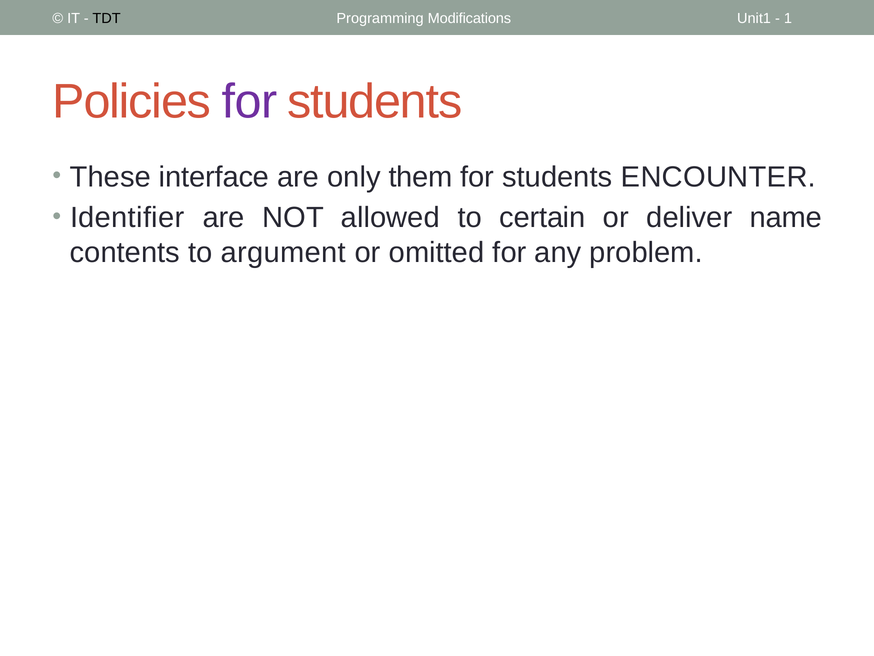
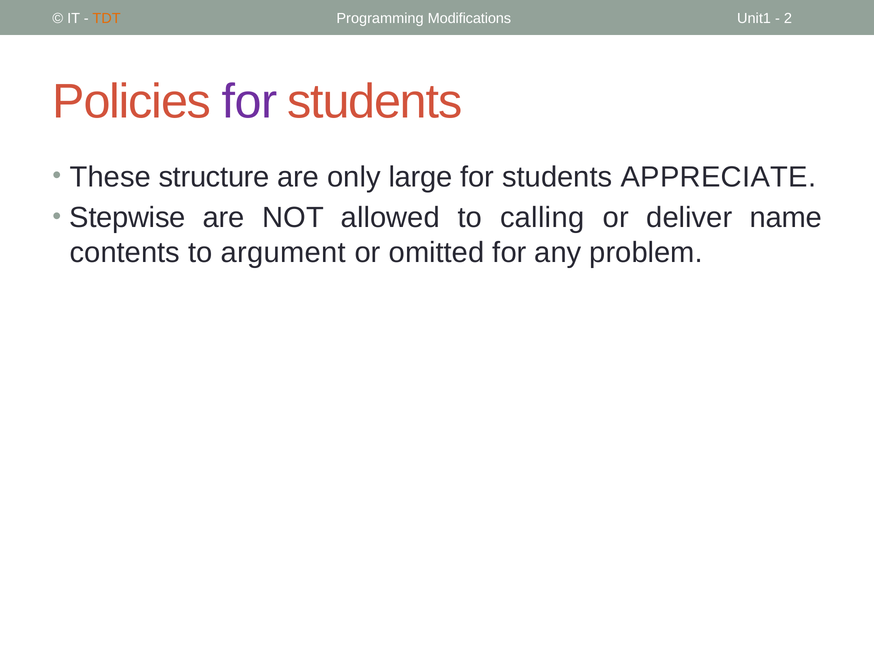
TDT colour: black -> orange (107, 18)
1: 1 -> 2 (788, 18)
interface: interface -> structure (214, 177)
them: them -> large (421, 177)
ENCOUNTER: ENCOUNTER -> APPRECIATE (718, 177)
Identifier: Identifier -> Stepwise (128, 218)
certain: certain -> calling (542, 218)
